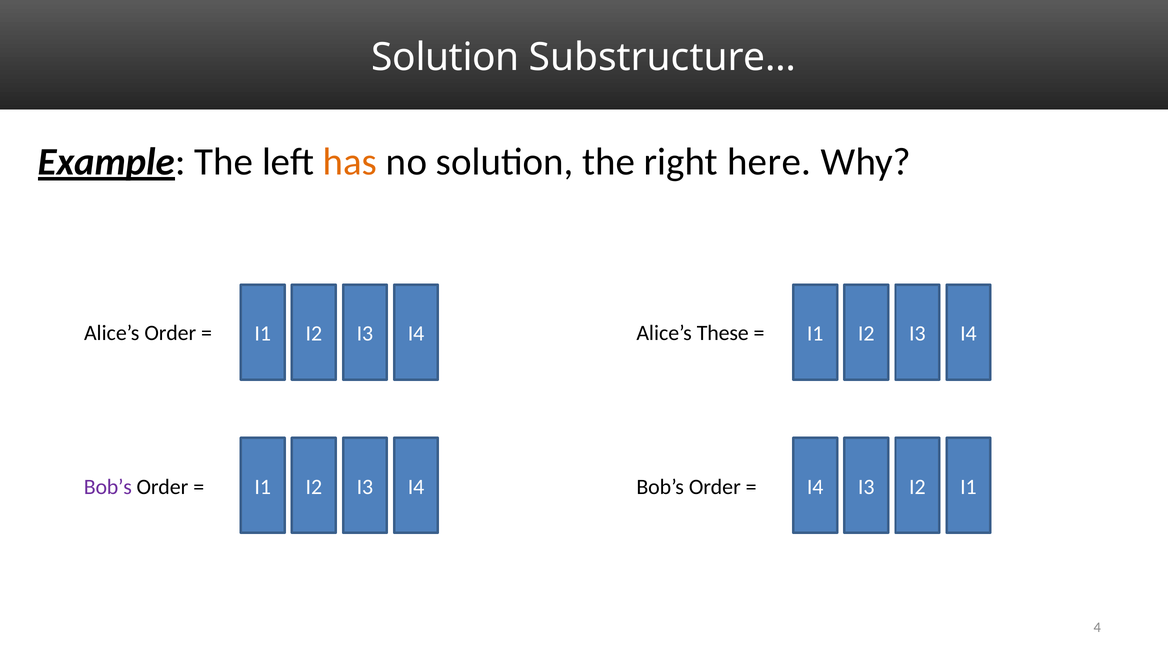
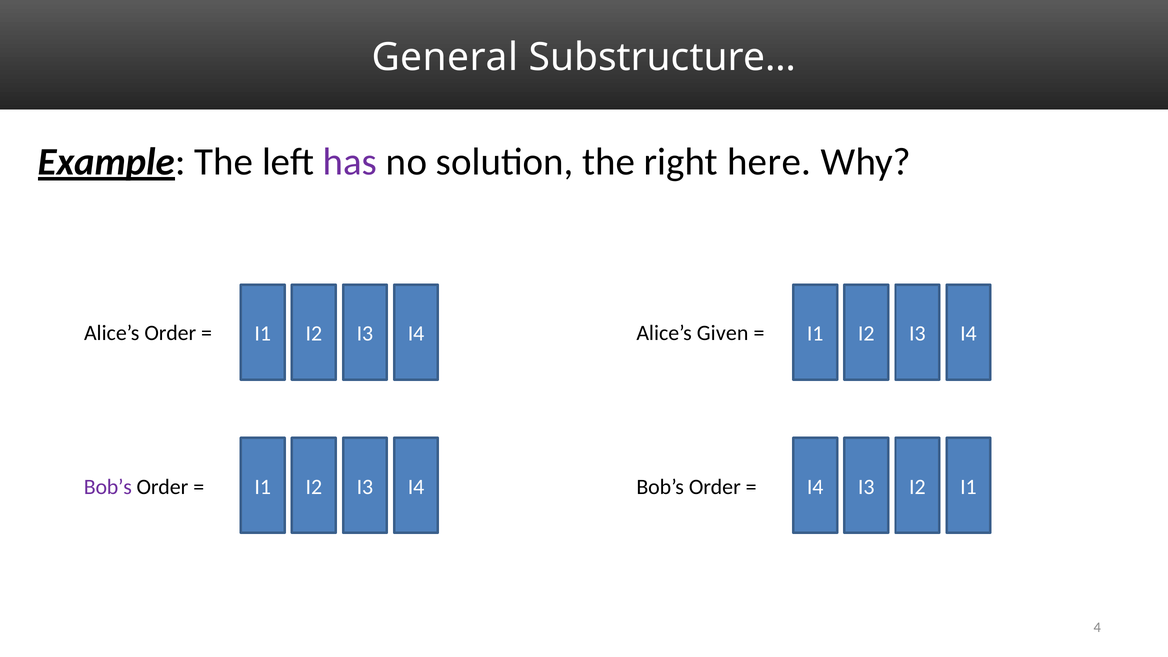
Solution: Solution -> General (445, 57)
has colour: orange -> purple (350, 162)
These: These -> Given (723, 333)
